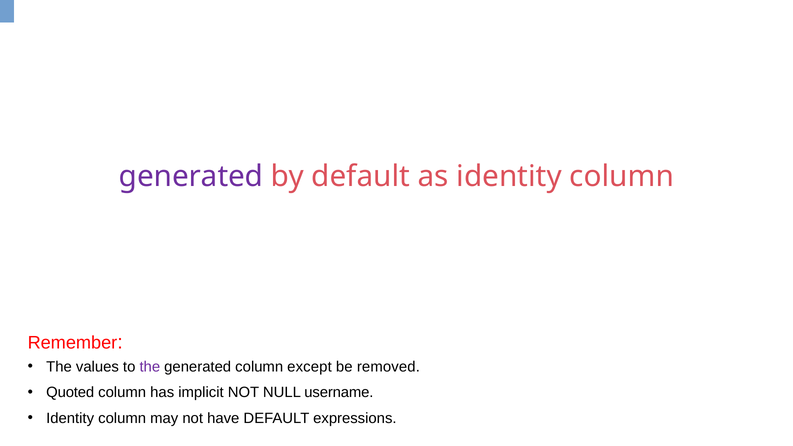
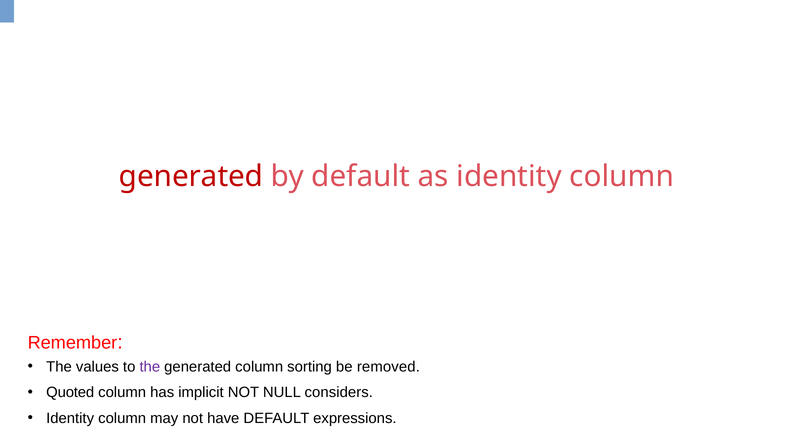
generated colour: purple -> red (191, 176)
except: except -> sorting (310, 367)
username: username -> considers (339, 392)
